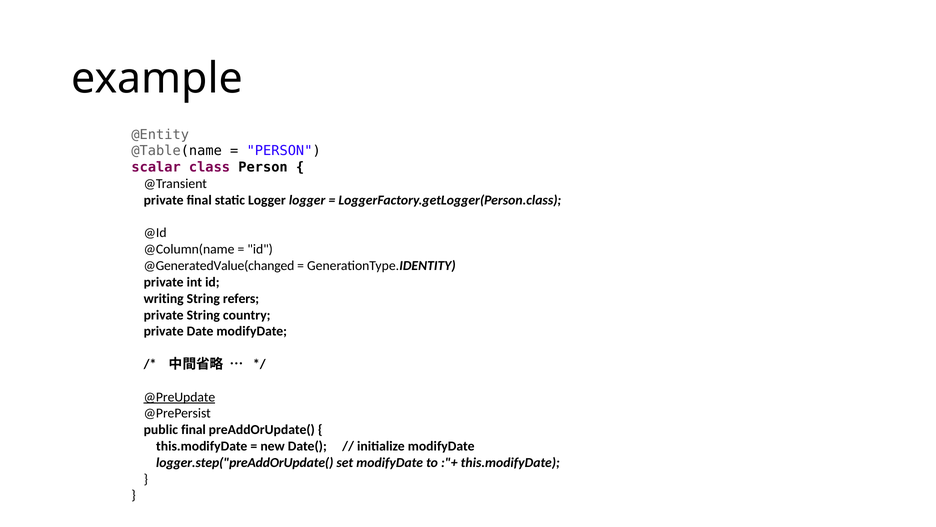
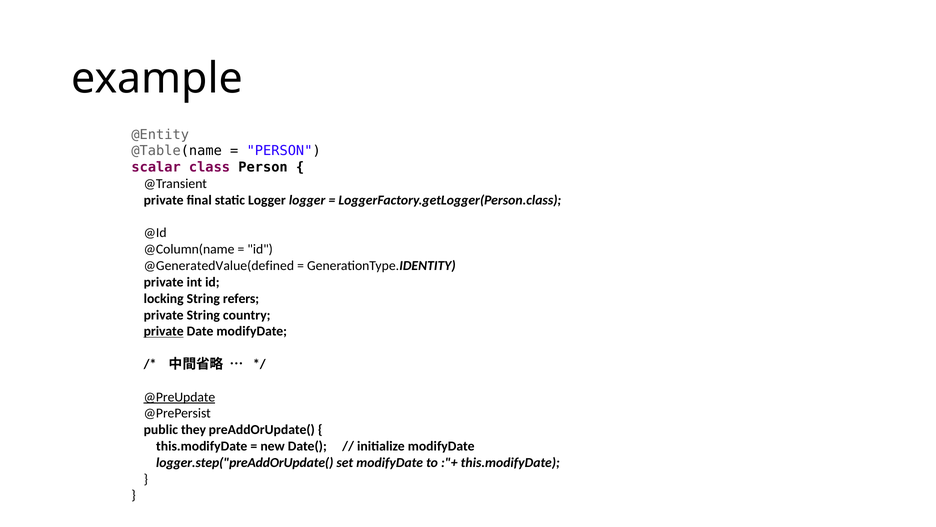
@GeneratedValue(changed: @GeneratedValue(changed -> @GeneratedValue(defined (219, 266)
writing: writing -> locking (164, 298)
private underline: none -> present (164, 331)
public final: final -> they (194, 429)
